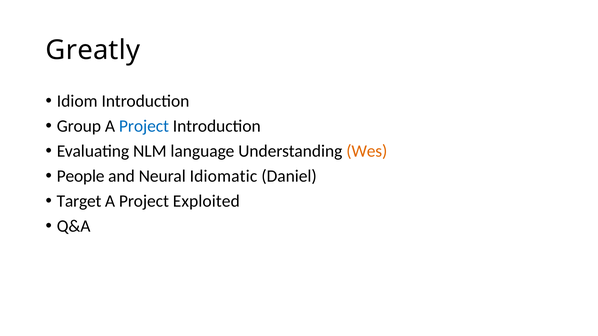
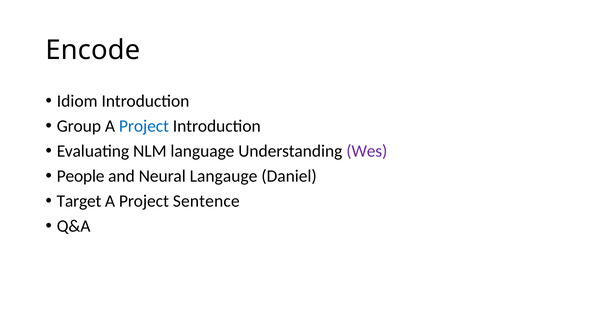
Greatly: Greatly -> Encode (93, 50)
Wes colour: orange -> purple (367, 151)
Idiomatic: Idiomatic -> Langauge (224, 176)
Exploited: Exploited -> Sentence (206, 201)
